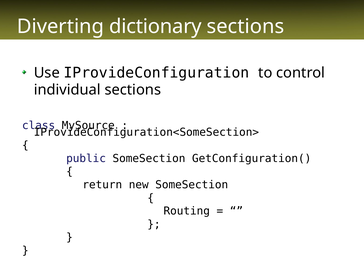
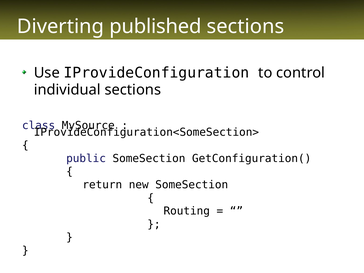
dictionary: dictionary -> published (155, 26)
